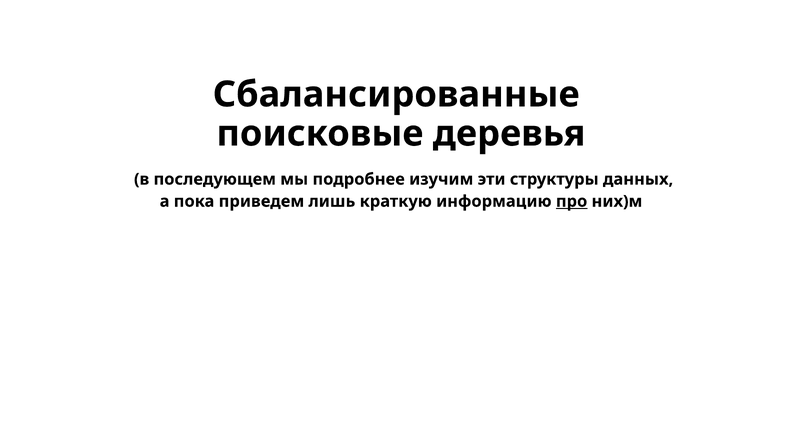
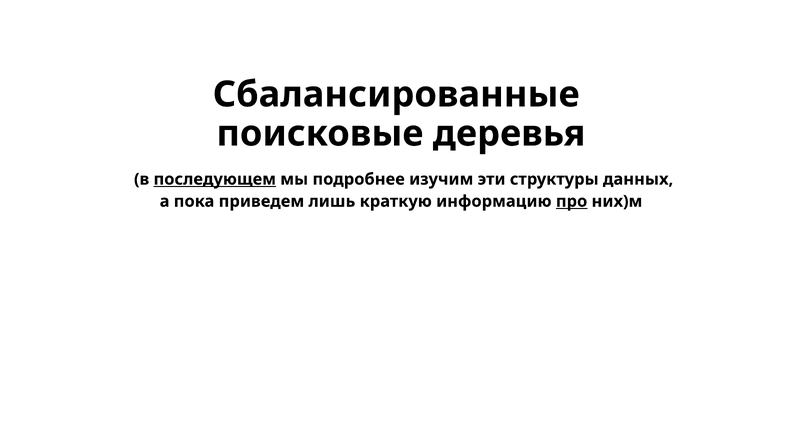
последующем underline: none -> present (215, 179)
